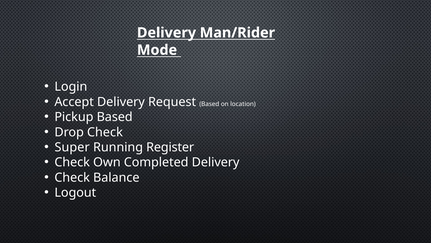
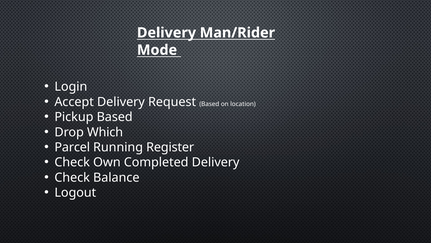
Drop Check: Check -> Which (105, 132)
Super: Super -> Parcel (72, 147)
